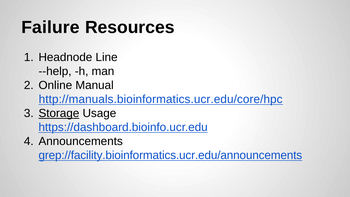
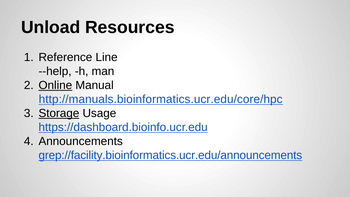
Failure: Failure -> Unload (51, 27)
Headnode: Headnode -> Reference (65, 57)
Online underline: none -> present (55, 85)
